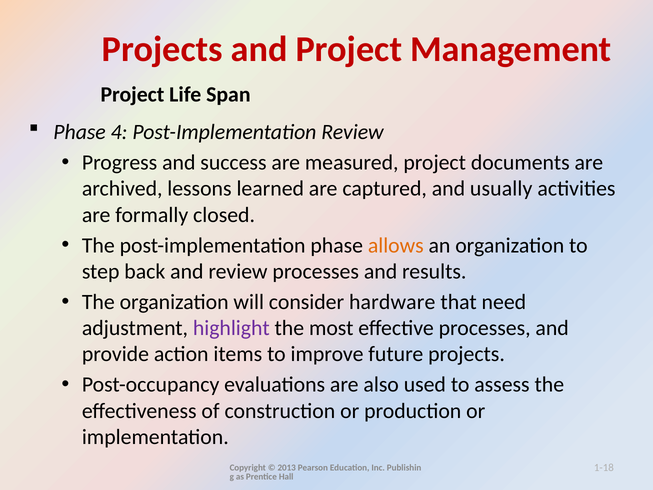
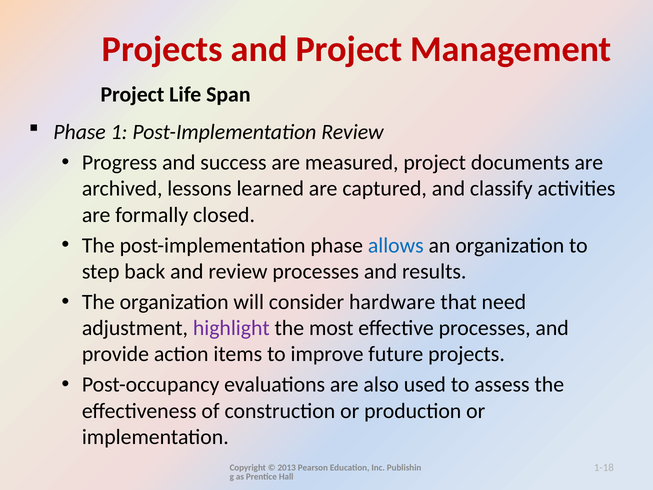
4: 4 -> 1 (119, 132)
usually: usually -> classify (501, 189)
allows colour: orange -> blue (396, 245)
